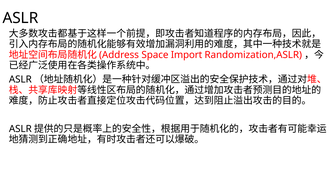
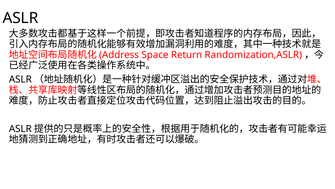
Import: Import -> Return (187, 55)
